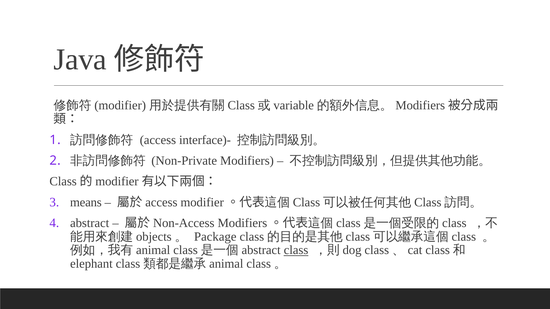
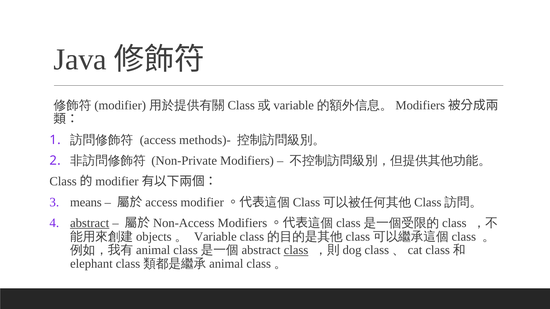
interface)-: interface)- -> methods)- (205, 140)
abstract underline: none -> present (90, 223)
Package: Package -> Variable (215, 237)
